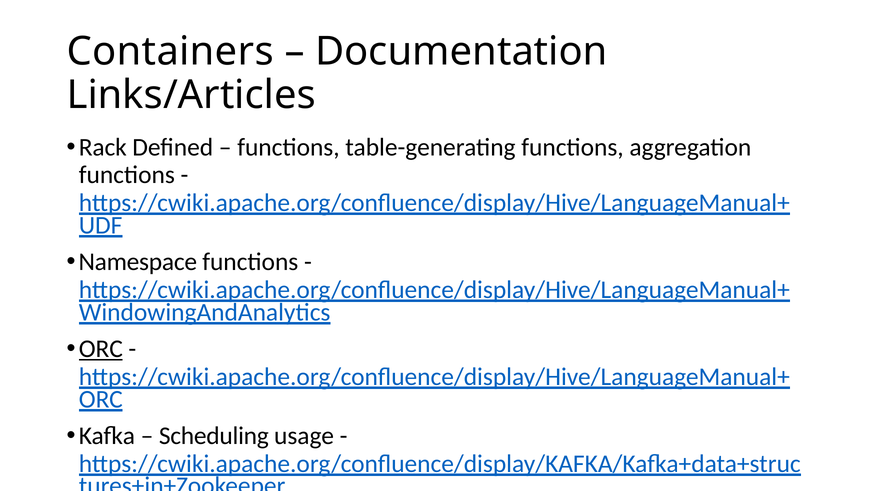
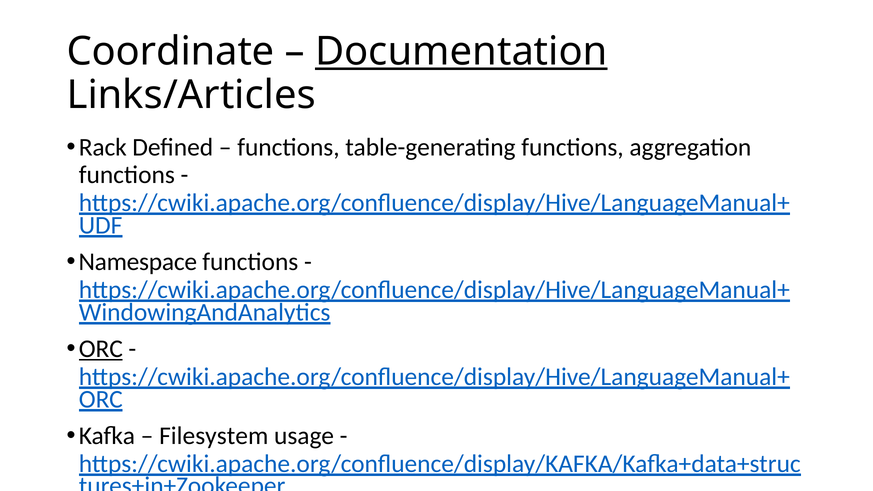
Containers: Containers -> Coordinate (170, 52)
Documentation underline: none -> present (461, 52)
Scheduling: Scheduling -> Filesystem (214, 436)
